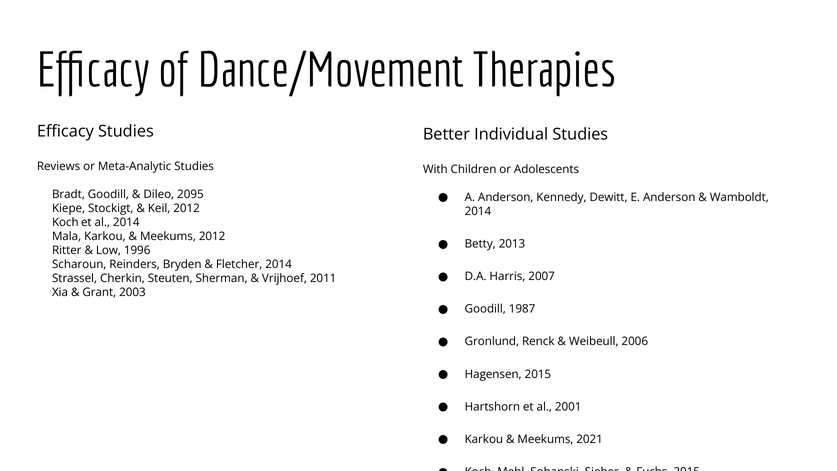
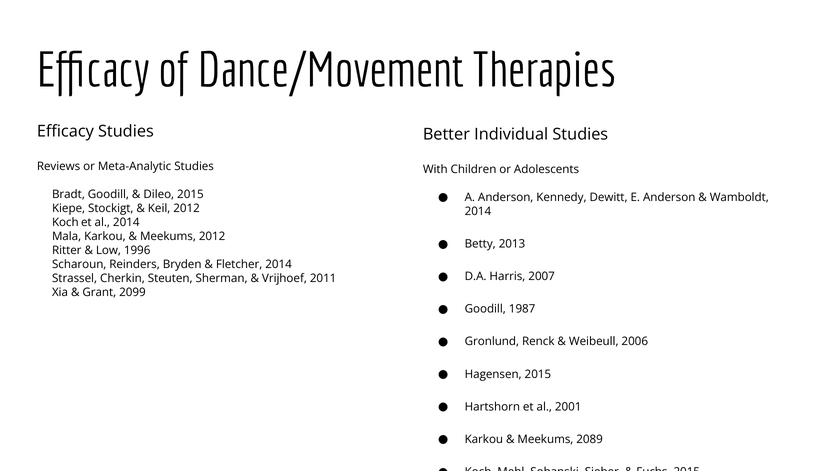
Dileo 2095: 2095 -> 2015 (190, 194)
2003: 2003 -> 2099 (132, 292)
2021: 2021 -> 2089 (590, 439)
